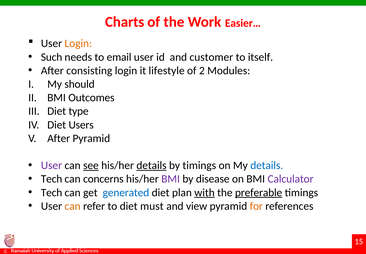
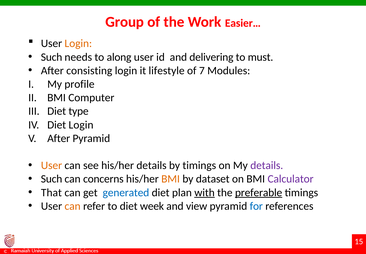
Charts: Charts -> Group (125, 22)
email: email -> along (119, 57)
customer: customer -> delivering (211, 57)
itself: itself -> must (261, 57)
2: 2 -> 7 (202, 70)
should: should -> profile (79, 84)
Outcomes: Outcomes -> Computer (91, 97)
Diet Users: Users -> Login (81, 124)
User colour: purple -> orange (51, 165)
see underline: present -> none (91, 165)
details underline: present -> none (152, 165)
details colour: blue -> purple (267, 165)
Tech: Tech -> Such (52, 179)
BMI colour: purple -> orange (171, 179)
disease: disease -> dataset (213, 179)
Tech: Tech -> That (51, 192)
must: must -> week (152, 206)
for colour: orange -> blue (256, 206)
